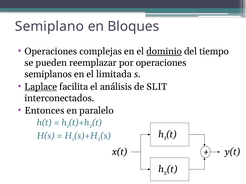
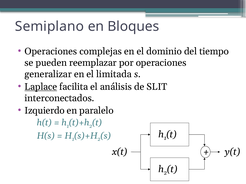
dominio underline: present -> none (164, 51)
semiplanos: semiplanos -> generalizar (48, 74)
Entonces: Entonces -> Izquierdo (45, 111)
